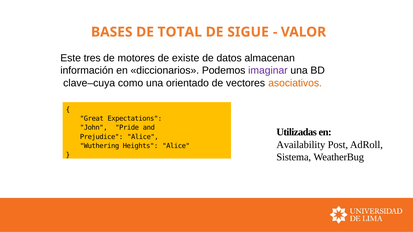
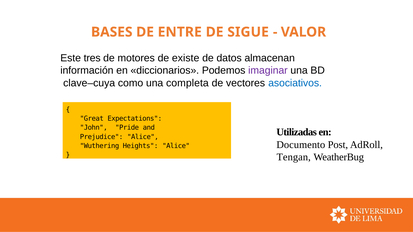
TOTAL: TOTAL -> ENTRE (180, 32)
orientado: orientado -> completa (187, 83)
asociativos colour: orange -> blue (295, 83)
Availability: Availability -> Documento (301, 145)
Sistema: Sistema -> Tengan (294, 157)
